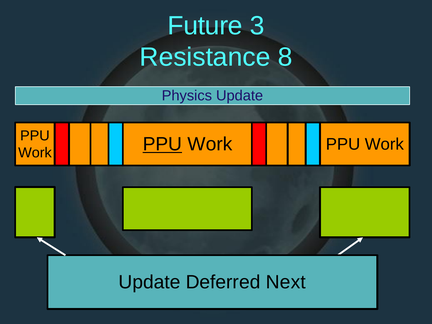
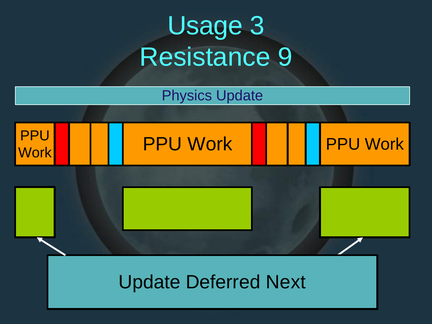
Future: Future -> Usage (205, 26)
8: 8 -> 9 (285, 57)
PPU underline: present -> none (162, 144)
